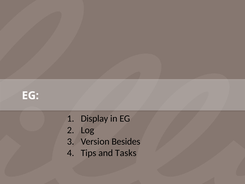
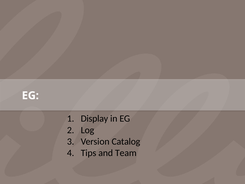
Besides: Besides -> Catalog (126, 141)
Tasks: Tasks -> Team (126, 153)
